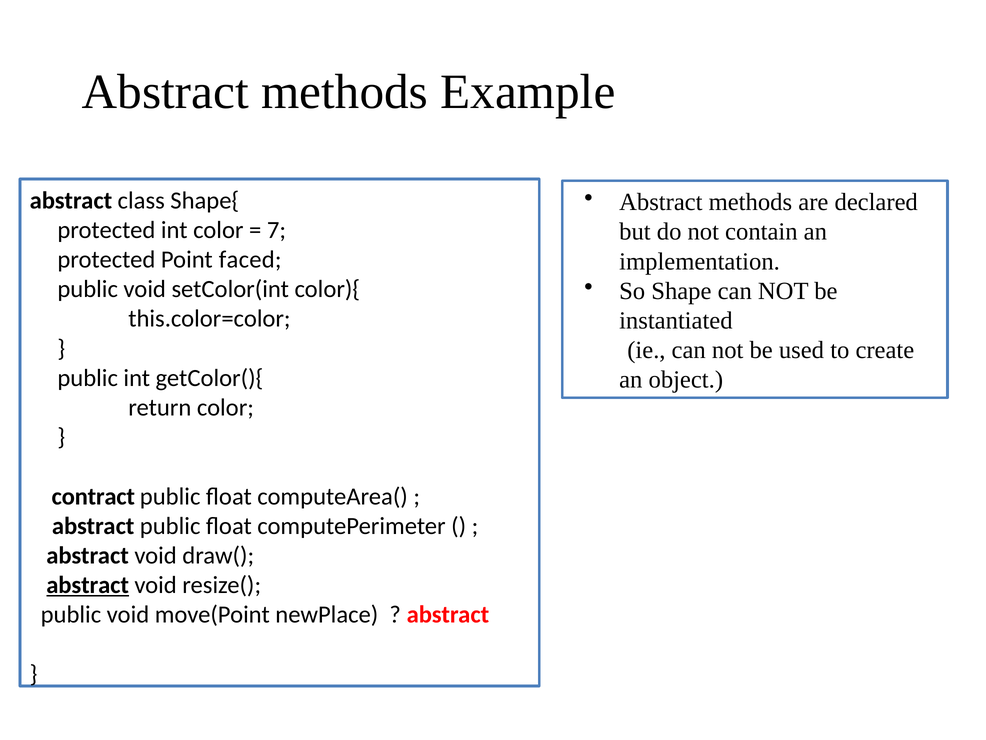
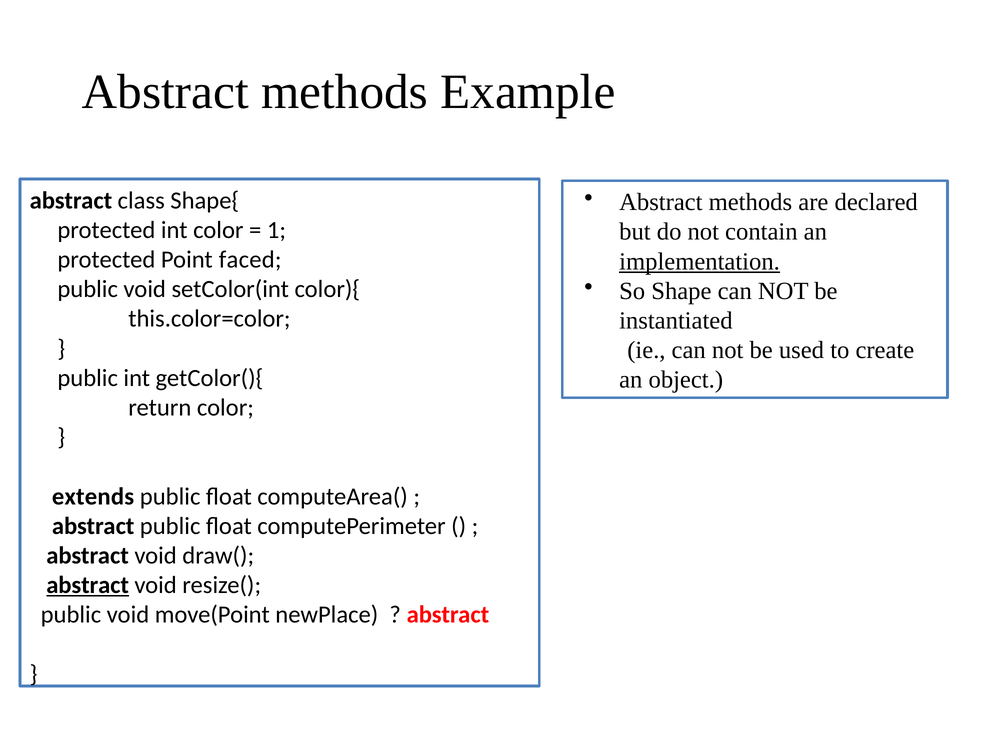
7: 7 -> 1 (277, 230)
implementation underline: none -> present (700, 261)
contract: contract -> extends (93, 496)
